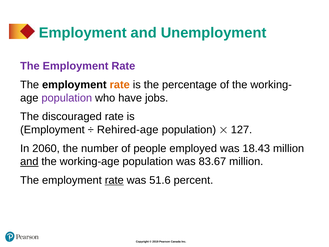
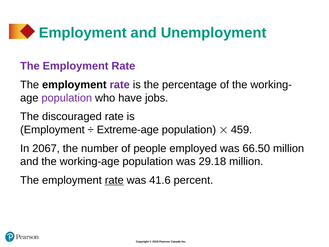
rate colour: orange -> purple (120, 85)
Rehired-age: Rehired-age -> Extreme-age (128, 130)
127: 127 -> 459 (241, 130)
2060: 2060 -> 2067 (46, 148)
18.43: 18.43 -> 66.50 (256, 148)
and underline: present -> none (29, 161)
83.67: 83.67 -> 29.18 (212, 161)
51.6: 51.6 -> 41.6 (160, 180)
